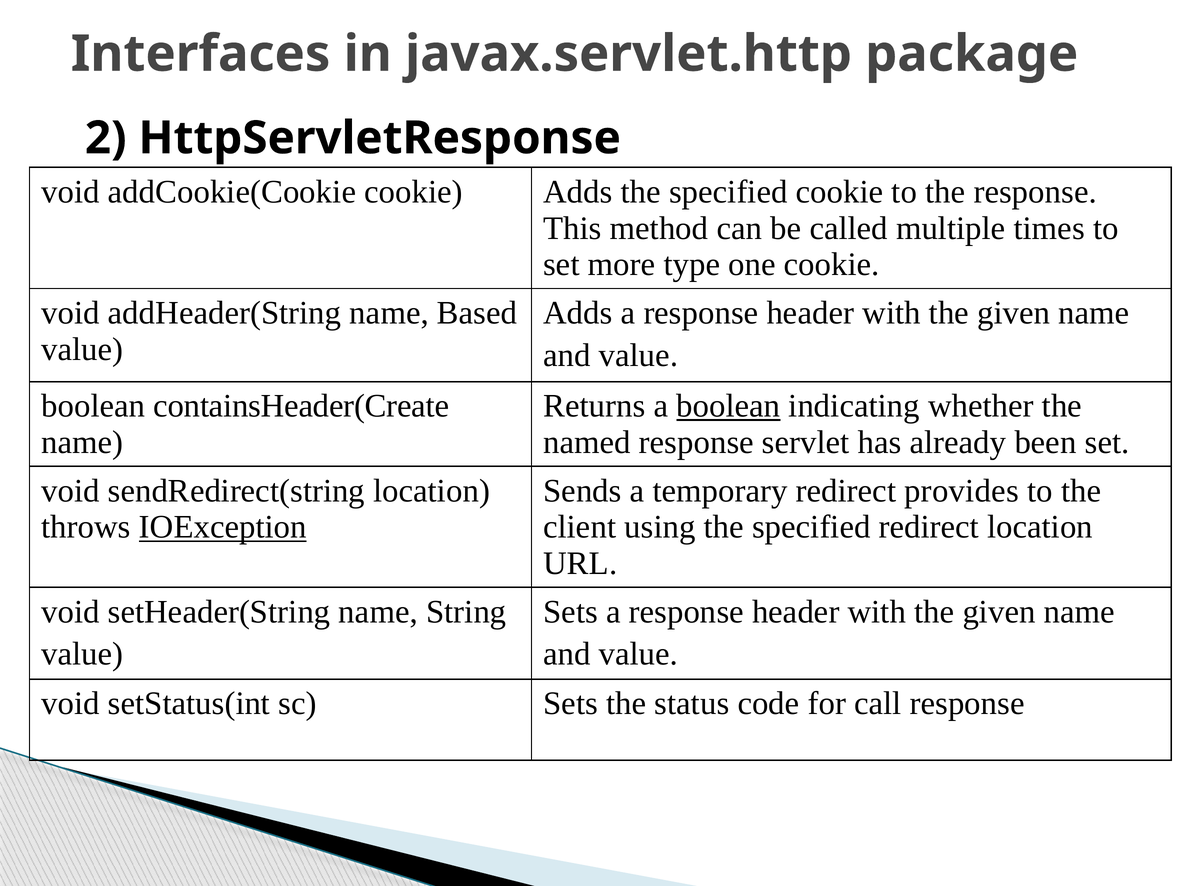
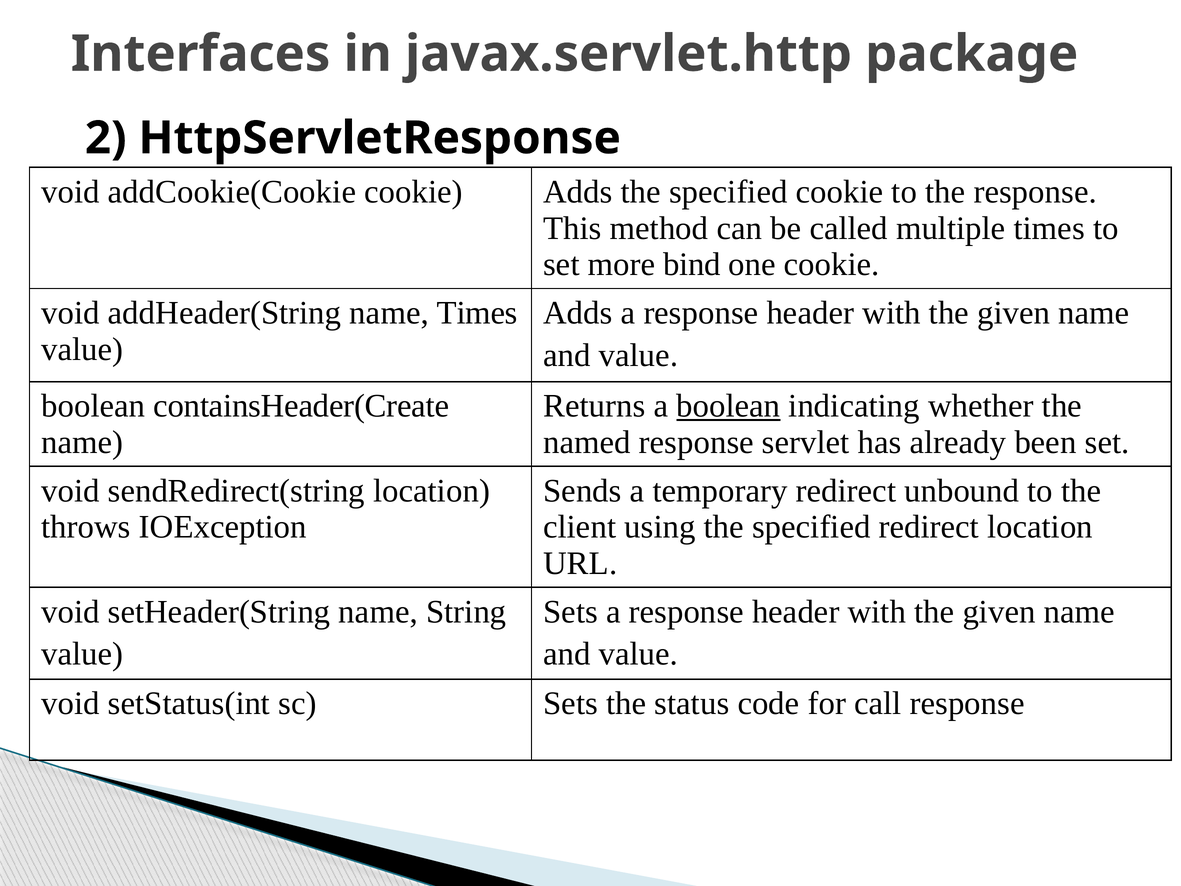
type: type -> bind (692, 265)
name Based: Based -> Times (477, 313)
provides: provides -> unbound (962, 491)
IOException underline: present -> none (223, 527)
